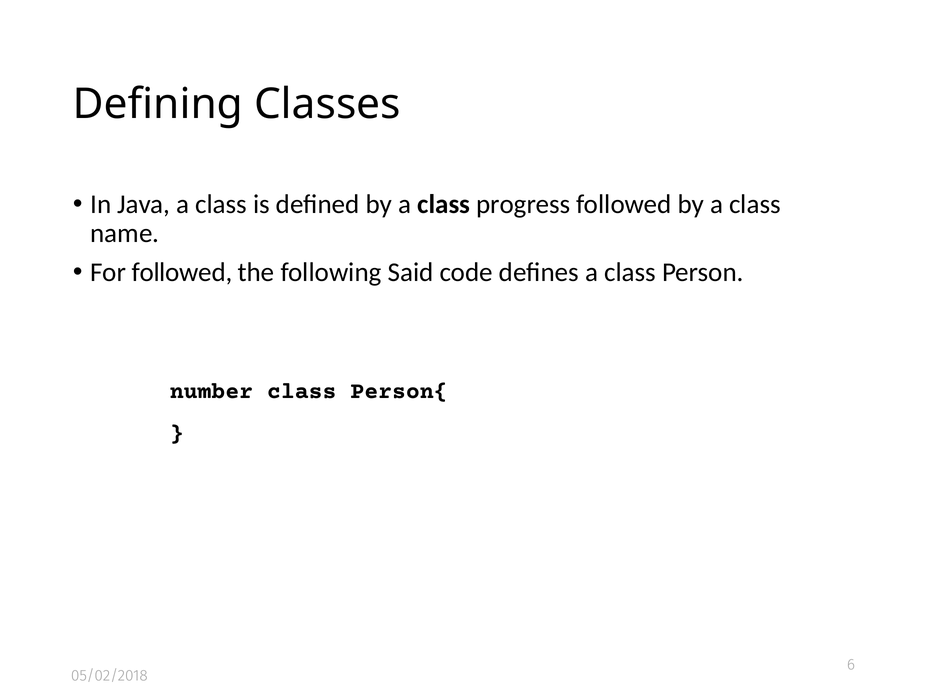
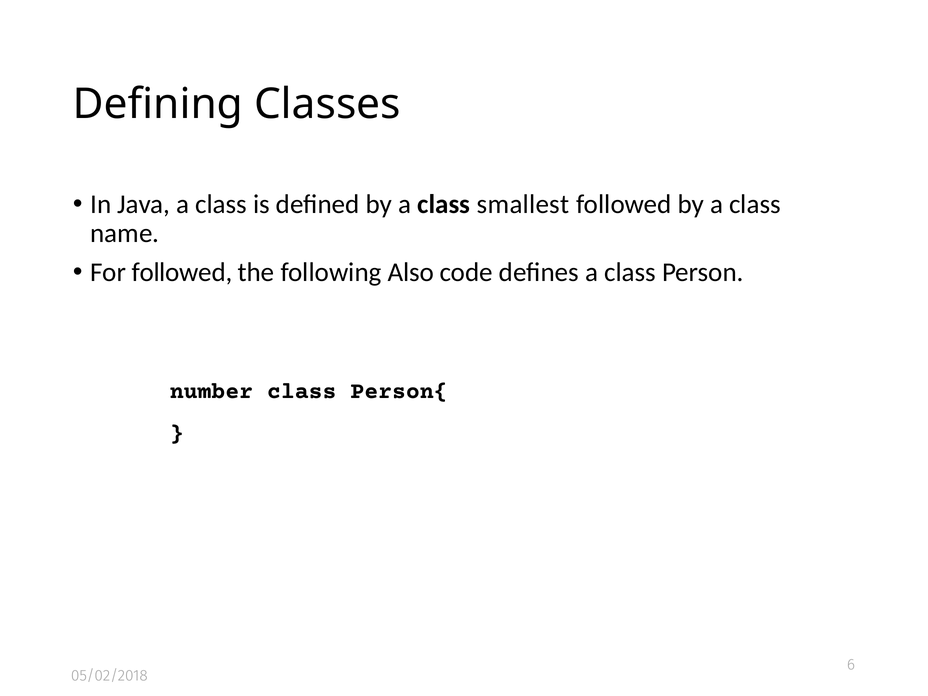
progress: progress -> smallest (523, 204)
Said: Said -> Also (411, 272)
